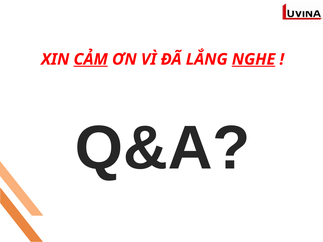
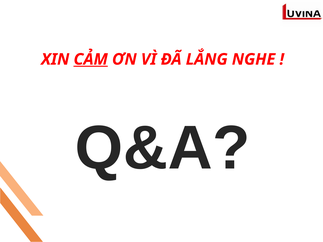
NGHE underline: present -> none (254, 59)
